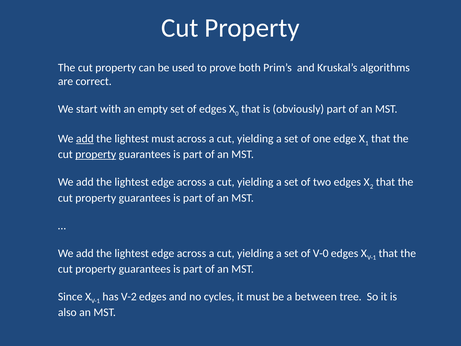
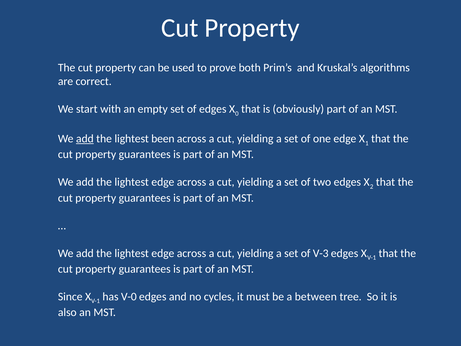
lightest must: must -> been (163, 139)
property underline: present -> none (96, 154)
V-0: V-0 -> V-3 (321, 253)
V-2: V-2 -> V-0 (129, 296)
